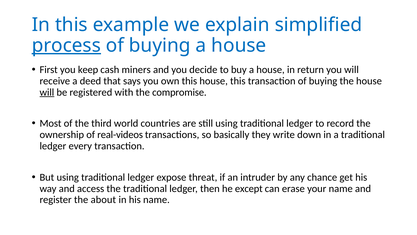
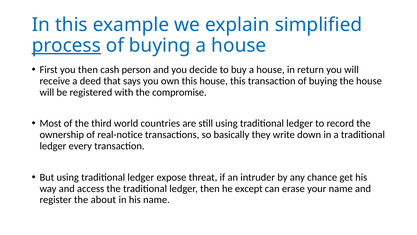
you keep: keep -> then (88, 70)
miners: miners -> person (136, 70)
will underline: present -> none (47, 92)
real-videos: real-videos -> real-notice (120, 135)
